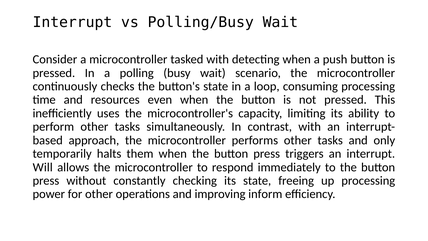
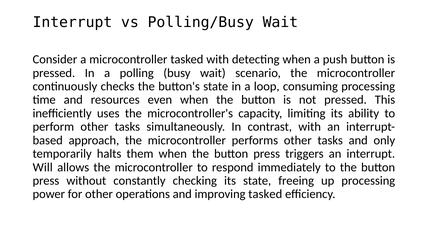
improving inform: inform -> tasked (265, 194)
